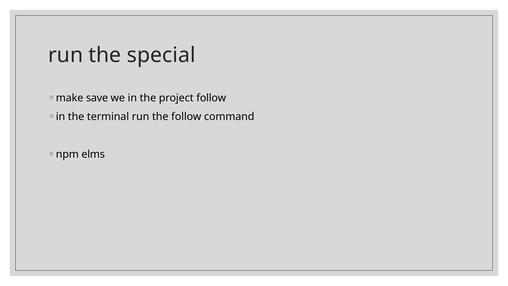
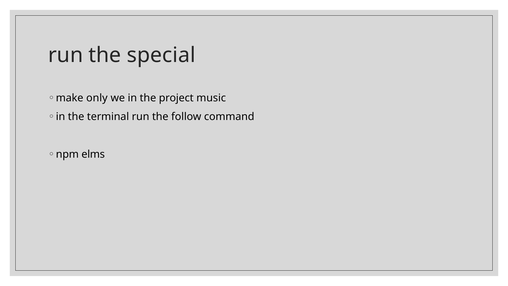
save: save -> only (97, 98)
project follow: follow -> music (211, 98)
